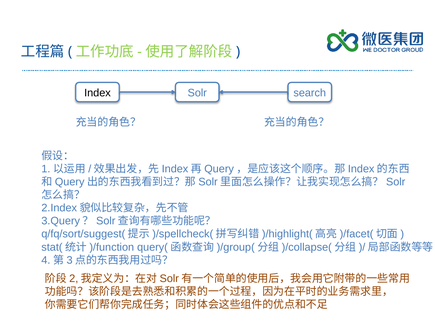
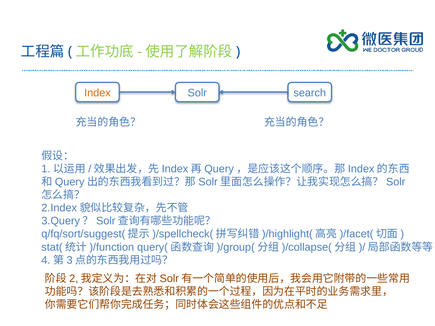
Index colour: black -> orange (97, 93)
